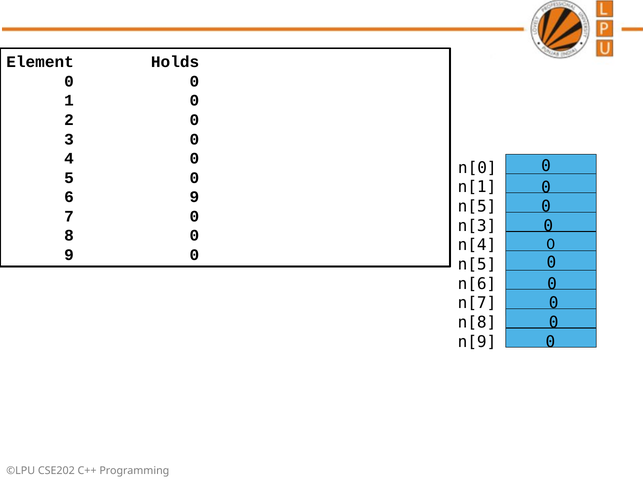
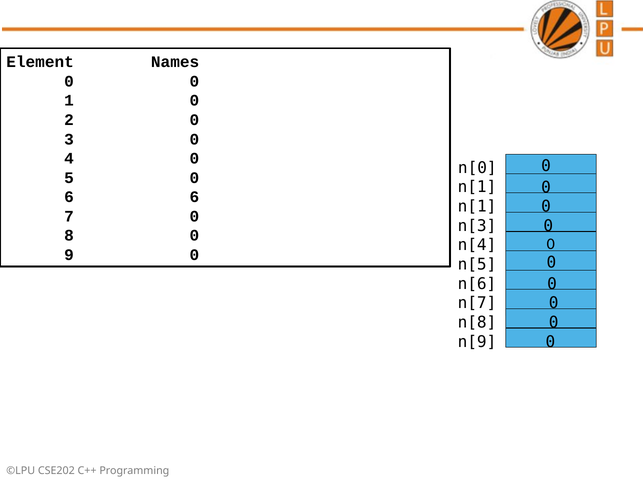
Holds: Holds -> Names (175, 62)
6 9: 9 -> 6 (194, 197)
n[5: n[5 -> n[1 (477, 207)
